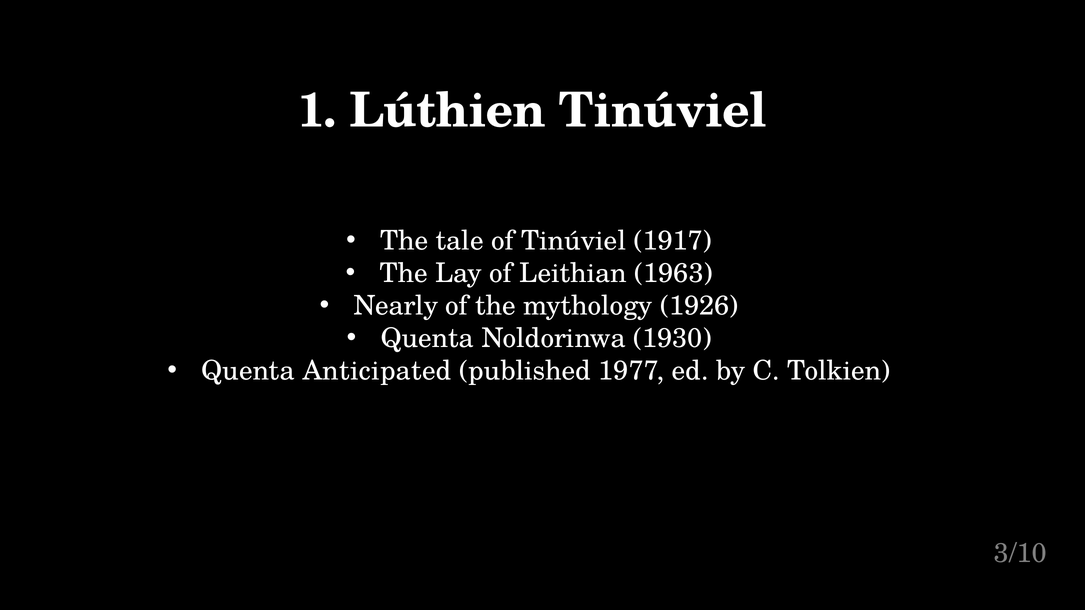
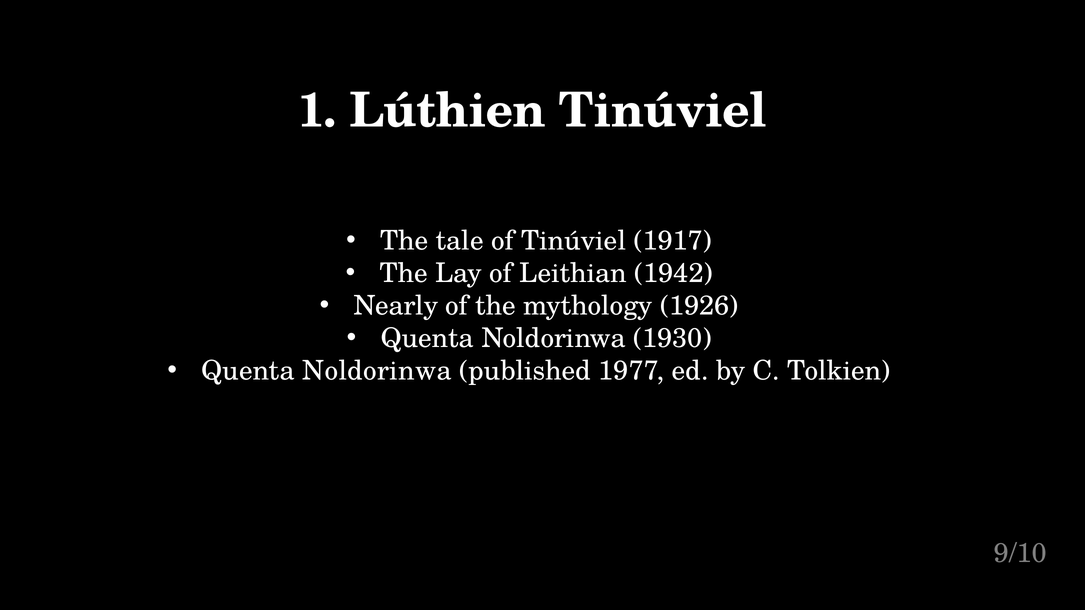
1963: 1963 -> 1942 (673, 274)
Anticipated: Anticipated -> Noldorinwa (377, 371)
3/10: 3/10 -> 9/10 (1020, 554)
